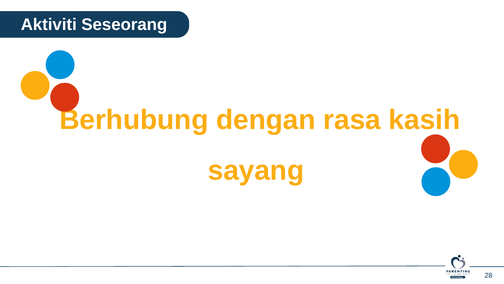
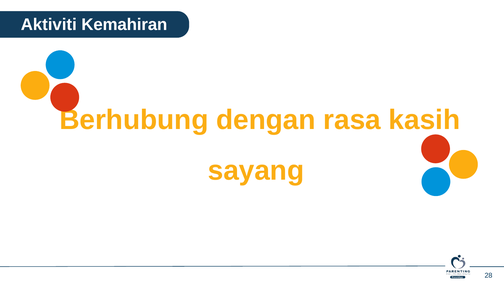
Seseorang: Seseorang -> Kemahiran (124, 25)
